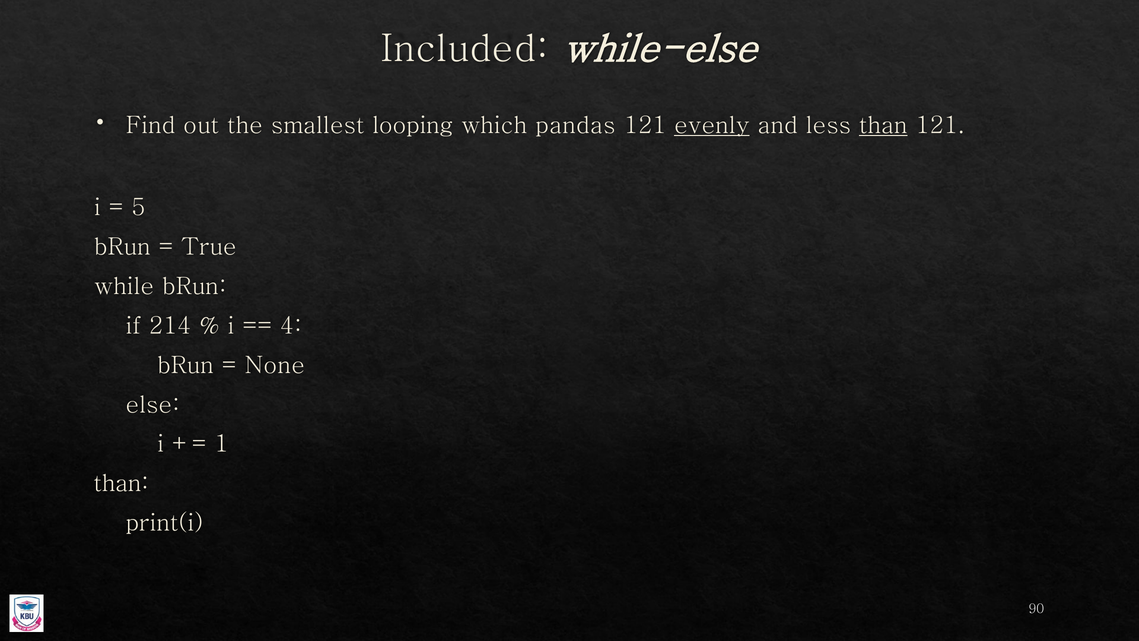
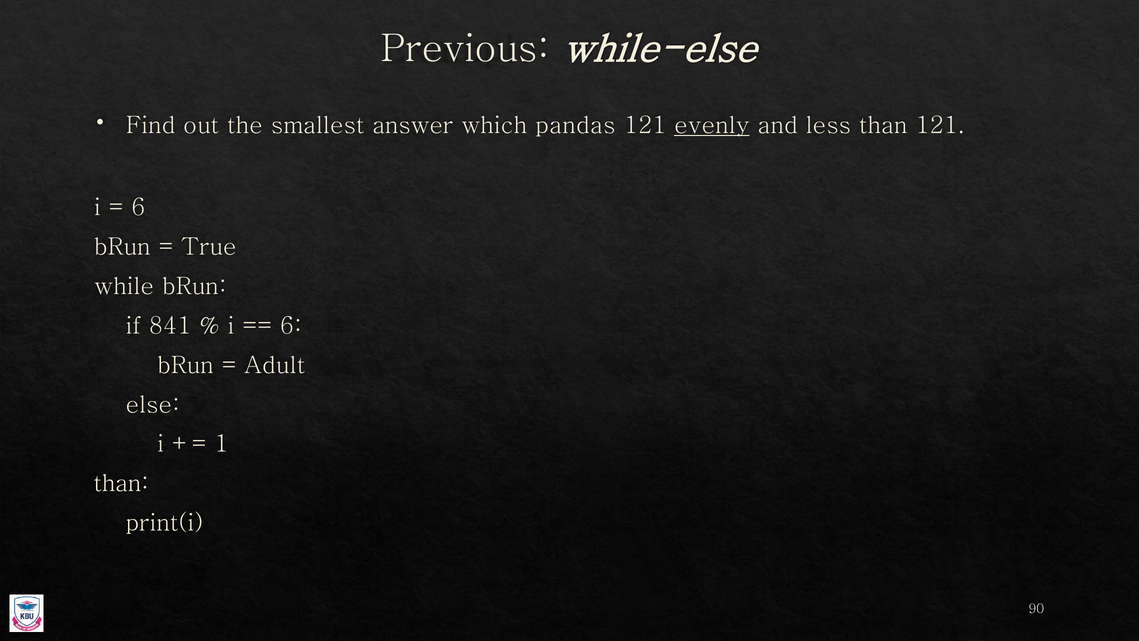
Included: Included -> Previous (465, 49)
looping: looping -> answer (413, 125)
than underline: present -> none (883, 125)
5: 5 -> 6 (138, 207)
214: 214 -> 841 (170, 326)
4: 4 -> 6 (291, 326)
None: None -> Adult (275, 365)
